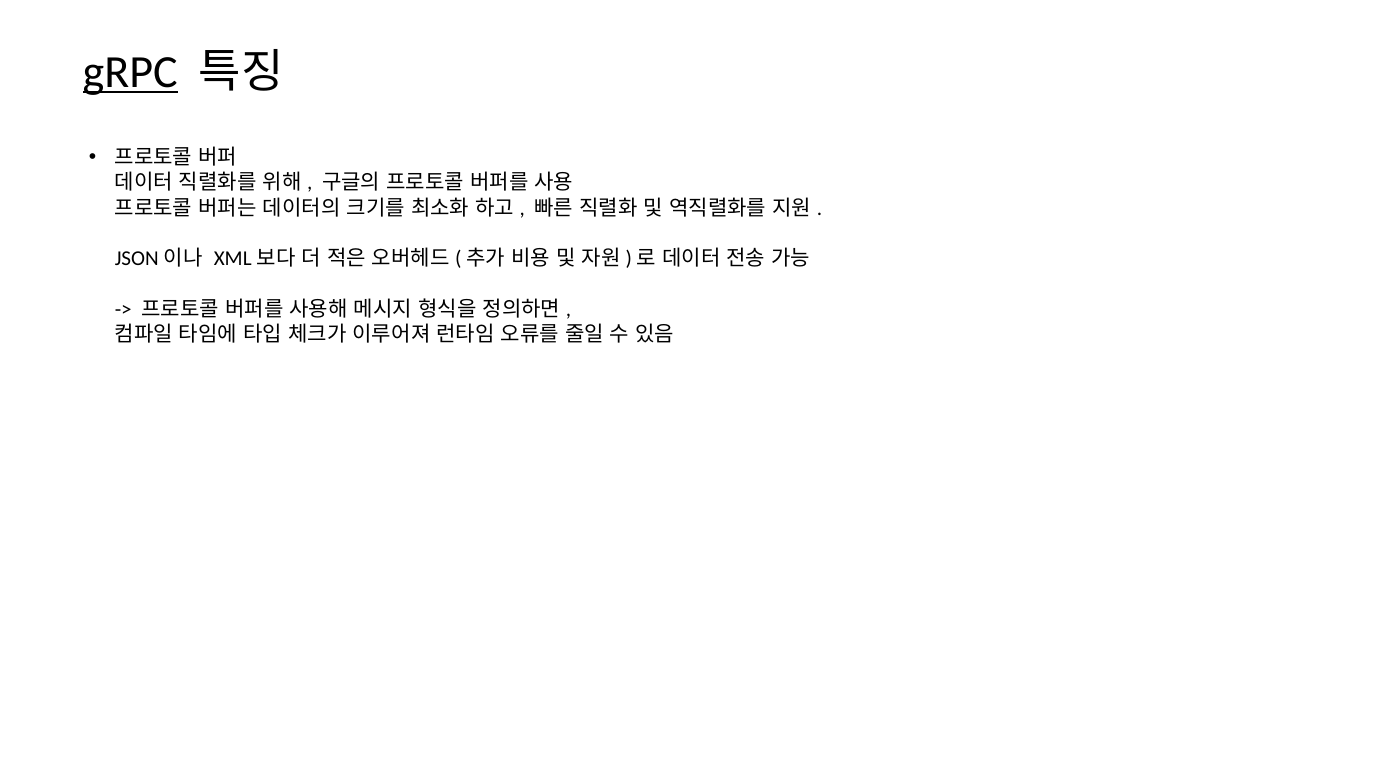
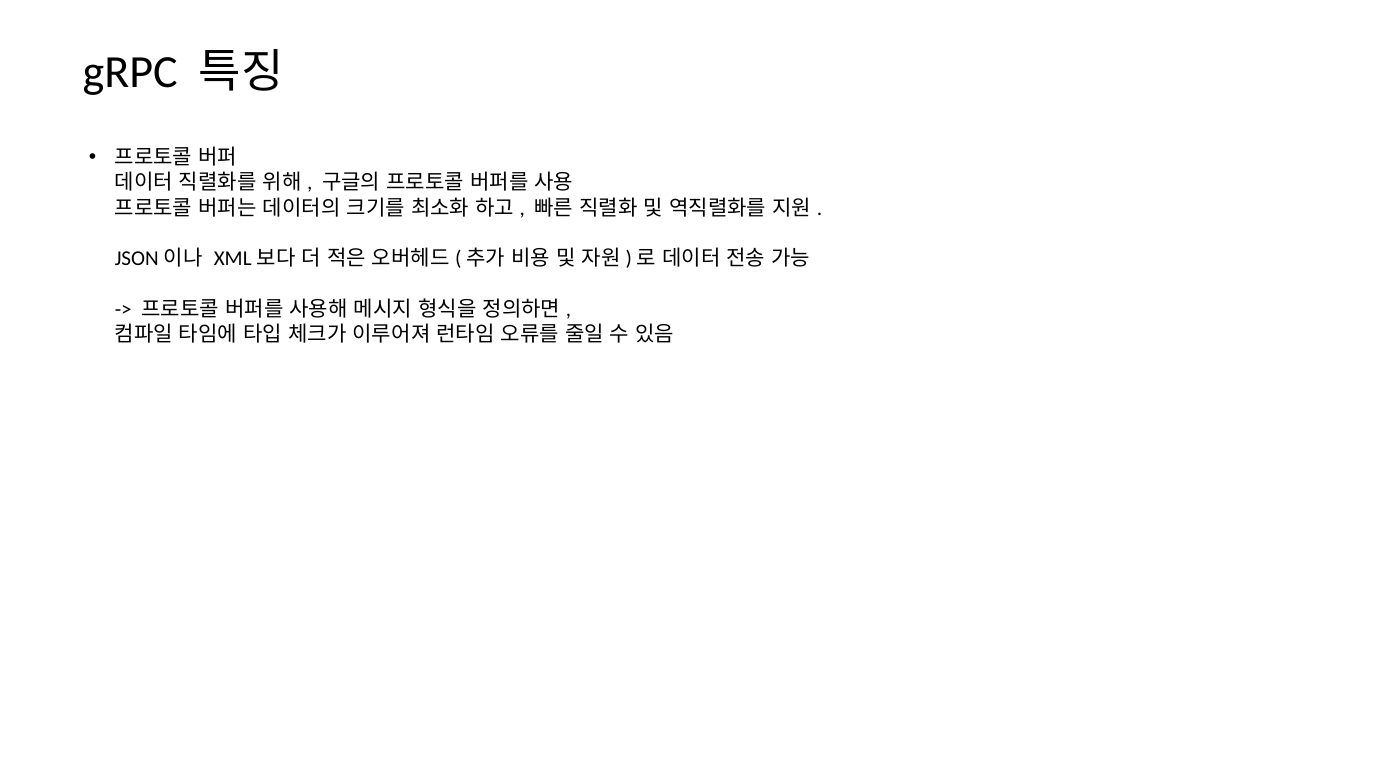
gRPC underline: present -> none (130, 72)
